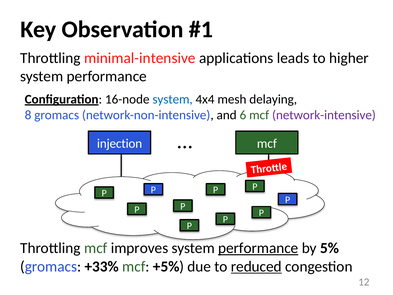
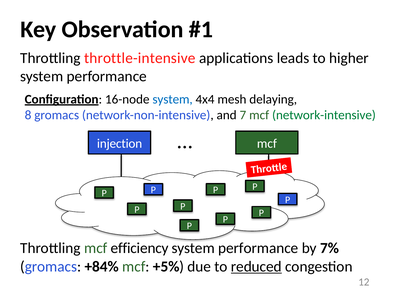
minimal-intensive: minimal-intensive -> throttle-intensive (140, 58)
6: 6 -> 7 (243, 115)
network-intensive colour: purple -> green (324, 115)
improves: improves -> efficiency (140, 248)
performance underline: present -> none (258, 248)
5%: 5% -> 7% (330, 248)
+33%: +33% -> +84% (102, 266)
